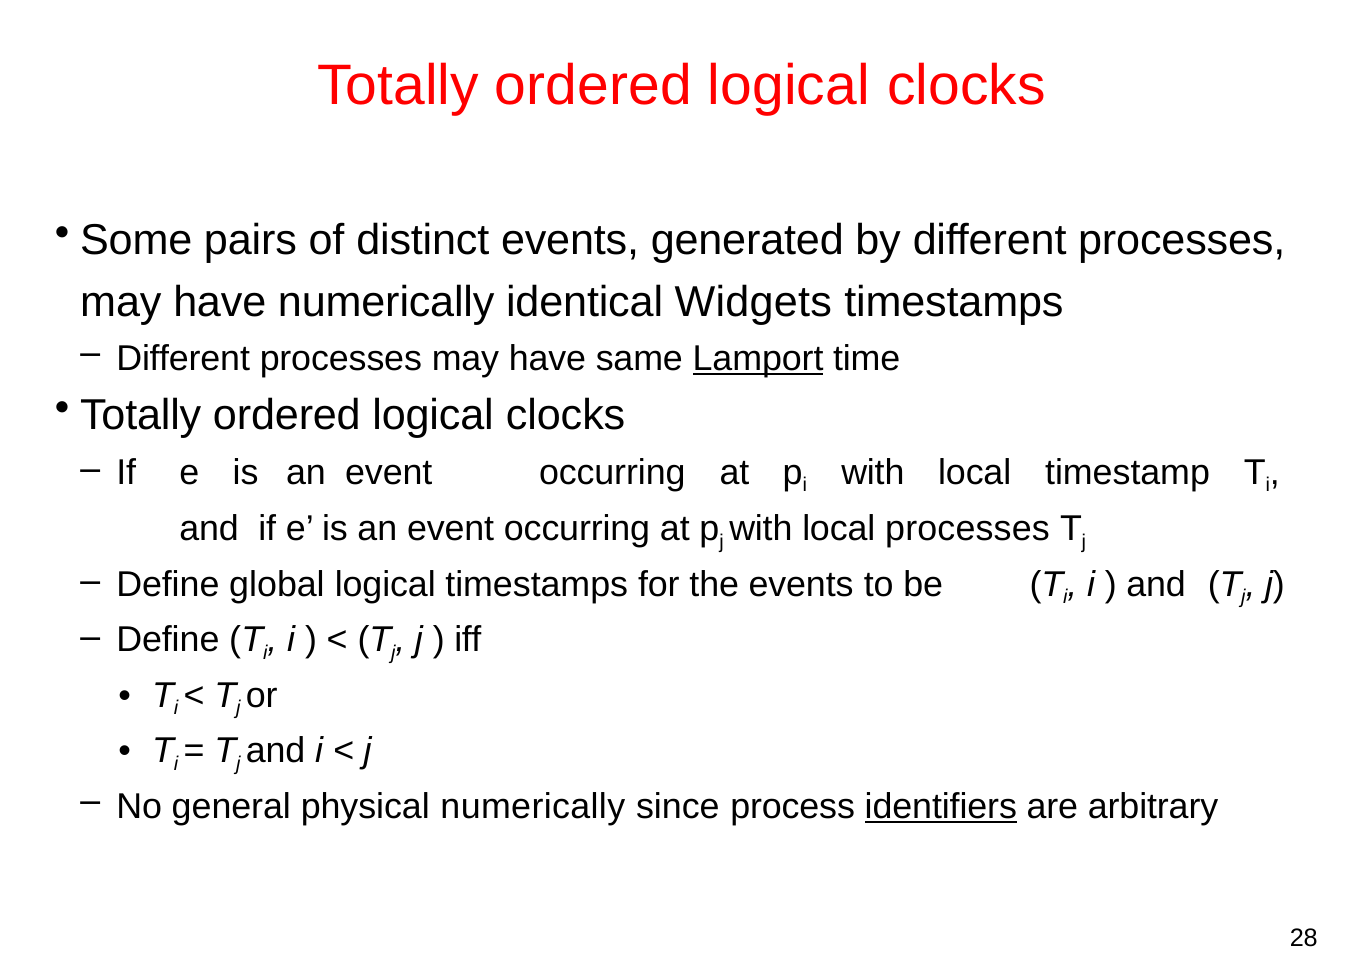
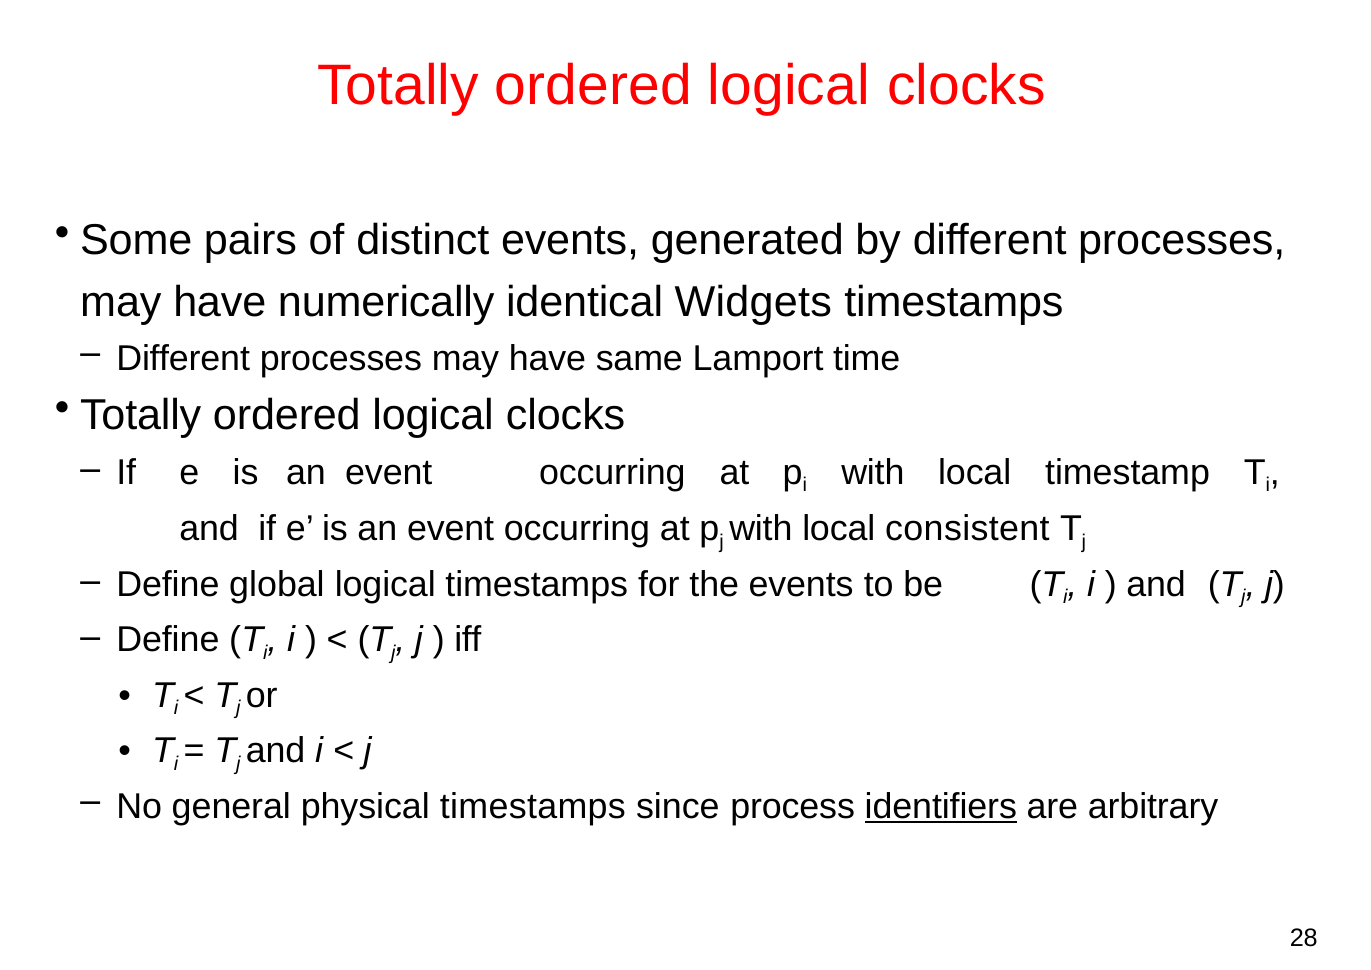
Lamport underline: present -> none (758, 358)
local processes: processes -> consistent (967, 529)
physical numerically: numerically -> timestamps (533, 806)
